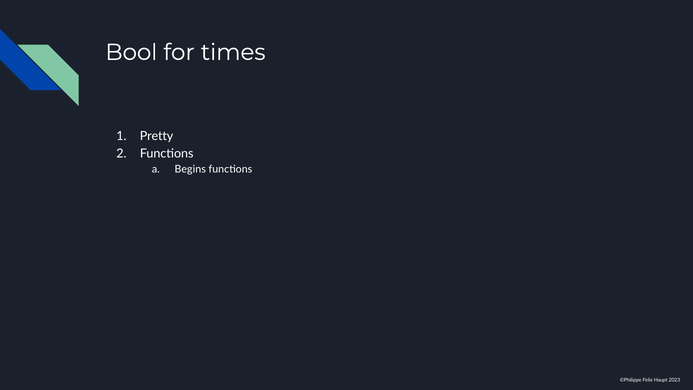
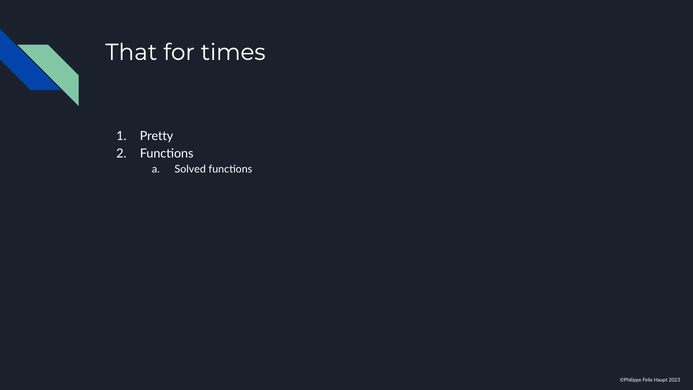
Bool: Bool -> That (131, 52)
Begins: Begins -> Solved (190, 169)
